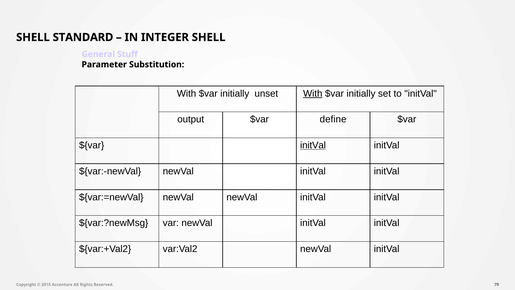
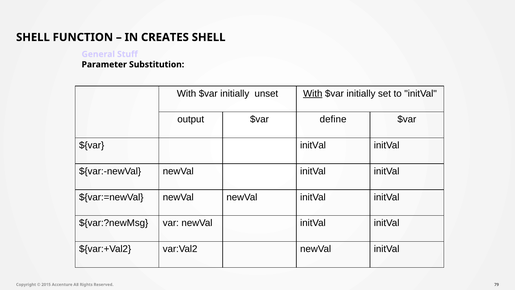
STANDARD: STANDARD -> FUNCTION (83, 37)
INTEGER: INTEGER -> CREATES (165, 37)
initVal underline: present -> none (313, 145)
